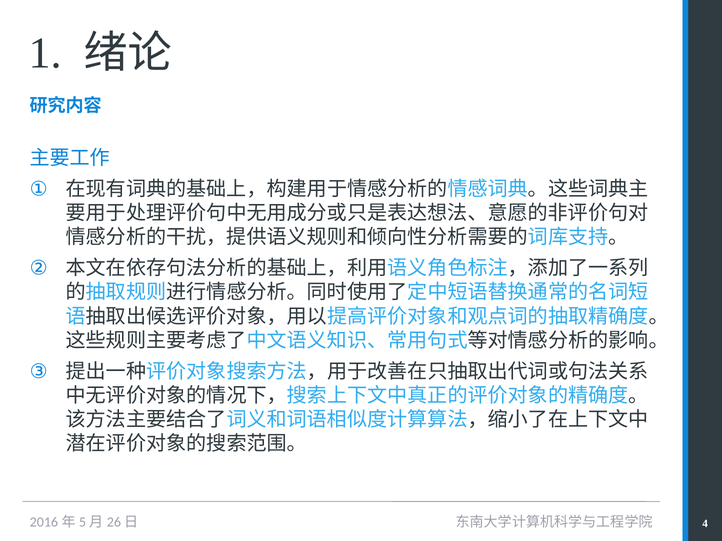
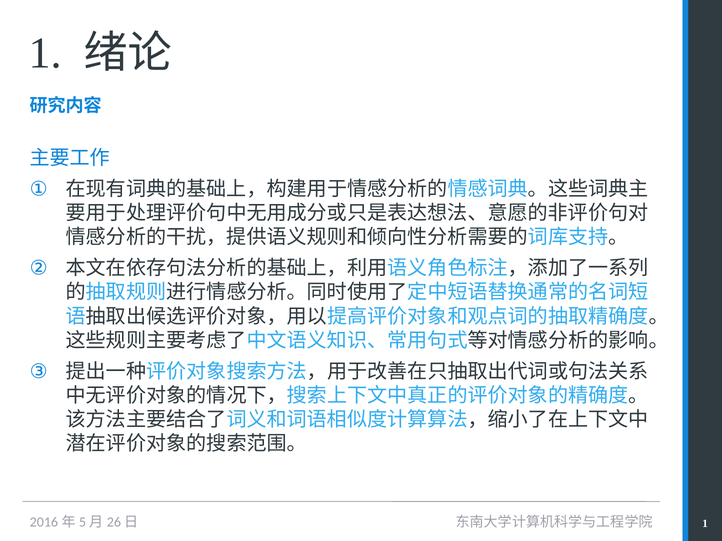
4: 4 -> 1 (705, 524)
